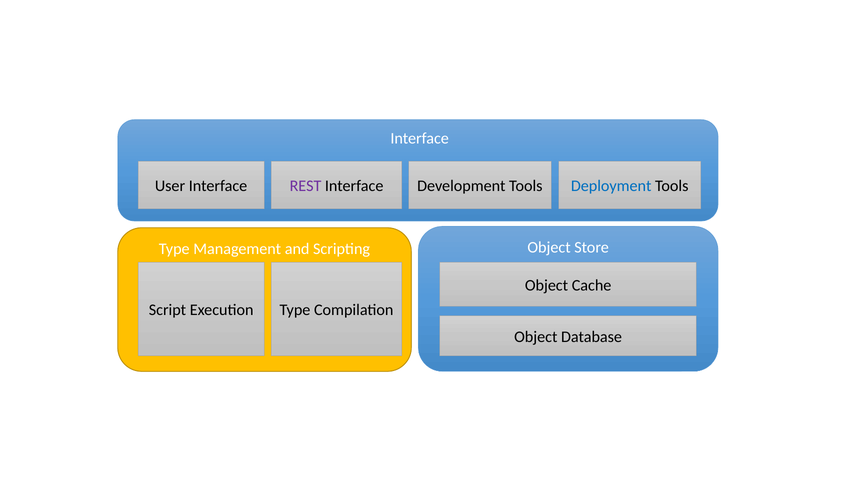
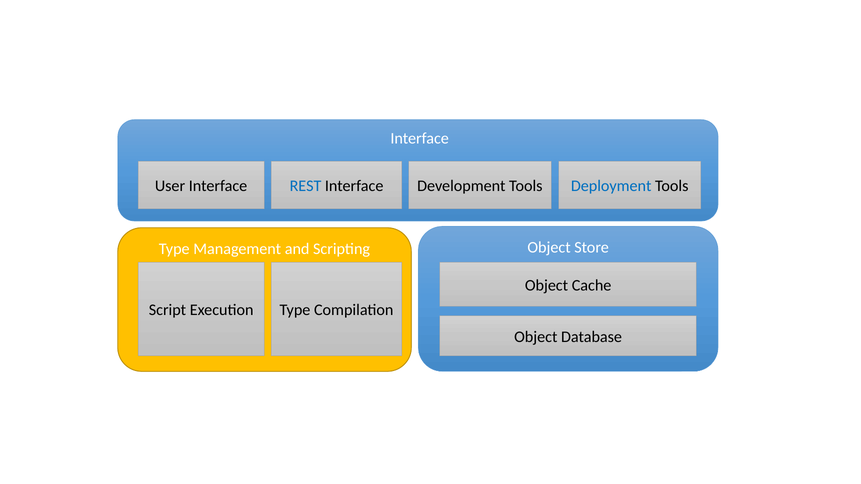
REST colour: purple -> blue (306, 186)
